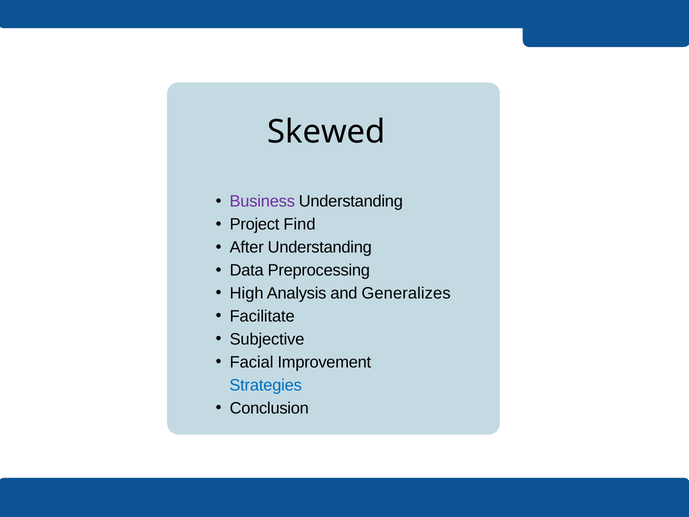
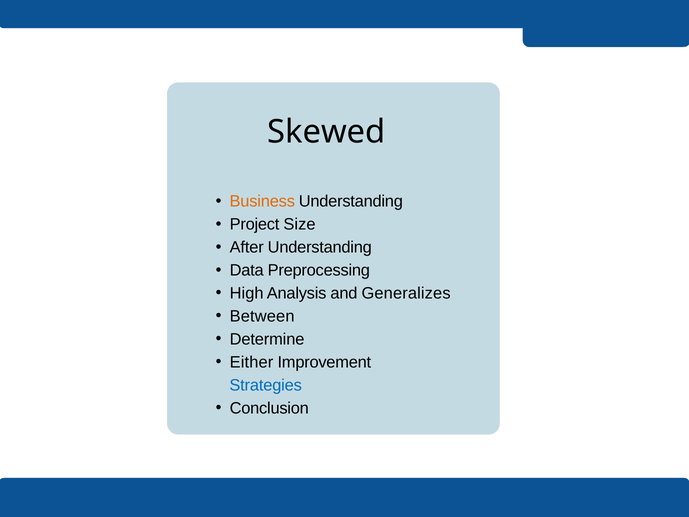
Business colour: purple -> orange (262, 201)
Find: Find -> Size (299, 224)
Facilitate: Facilitate -> Between (262, 316)
Subjective: Subjective -> Determine (267, 339)
Facial: Facial -> Either (251, 362)
